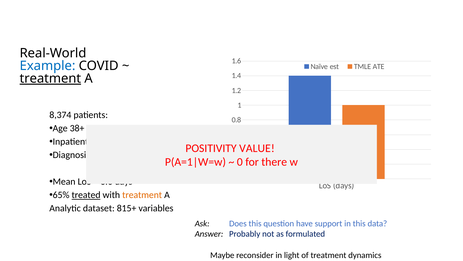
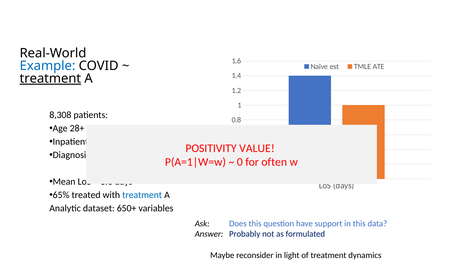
8,374: 8,374 -> 8,308 (60, 115)
38+: 38+ -> 28+ (77, 128)
there: there -> often (274, 162)
treated underline: present -> none (86, 195)
treatment colour: orange -> blue (142, 195)
815+: 815+ -> 650+ (127, 208)
